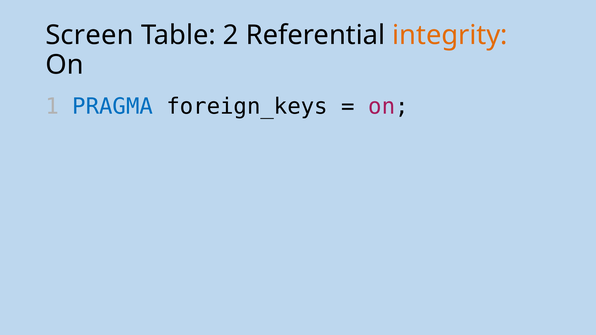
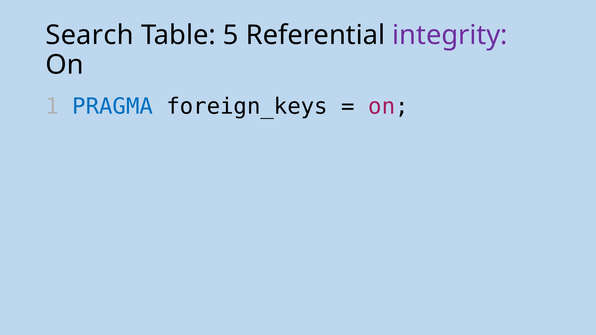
Screen: Screen -> Search (90, 35)
2: 2 -> 5 (231, 35)
integrity colour: orange -> purple (450, 35)
